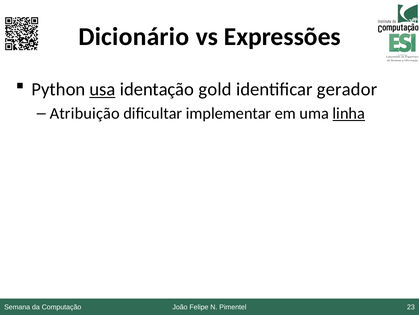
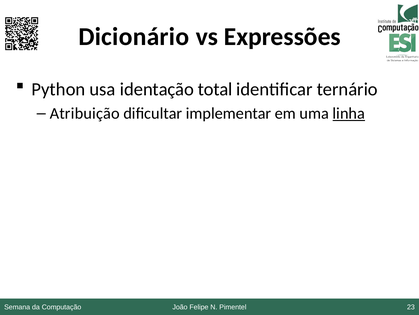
usa underline: present -> none (102, 89)
gold: gold -> total (215, 89)
gerador: gerador -> ternário (347, 89)
